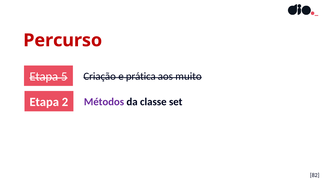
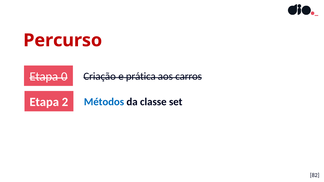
5: 5 -> 0 (64, 77)
muito: muito -> carros (189, 76)
Métodos colour: purple -> blue (104, 102)
